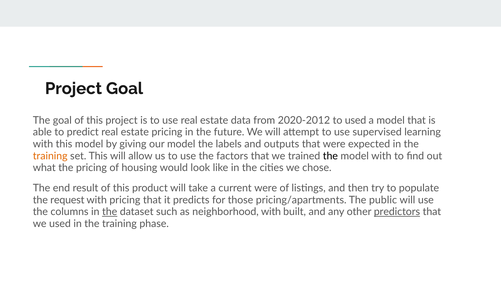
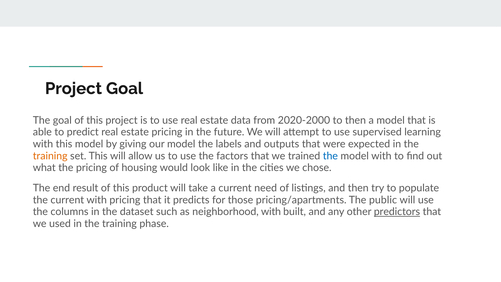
2020-2012: 2020-2012 -> 2020-2000 (304, 120)
to used: used -> then (355, 120)
the colour: black -> blue (330, 156)
current were: were -> need (266, 188)
the request: request -> current (67, 200)
the underline: present -> none (110, 212)
